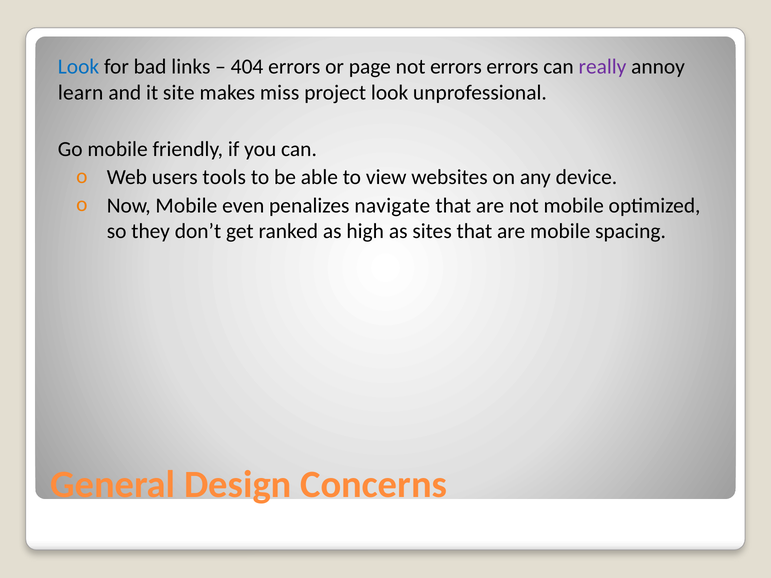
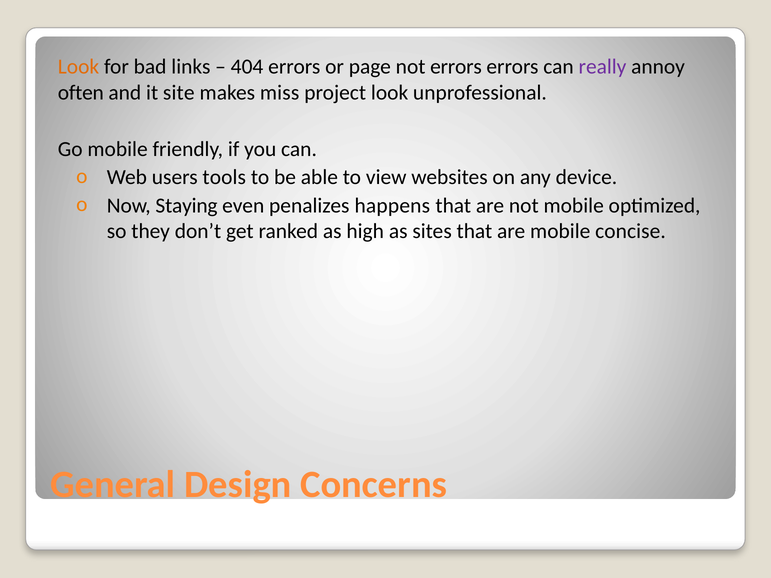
Look colour: blue -> orange (78, 67)
learn: learn -> often (81, 92)
Now Mobile: Mobile -> Staying (187, 206)
navigate: navigate -> happens (392, 206)
spacing: spacing -> concise (631, 231)
